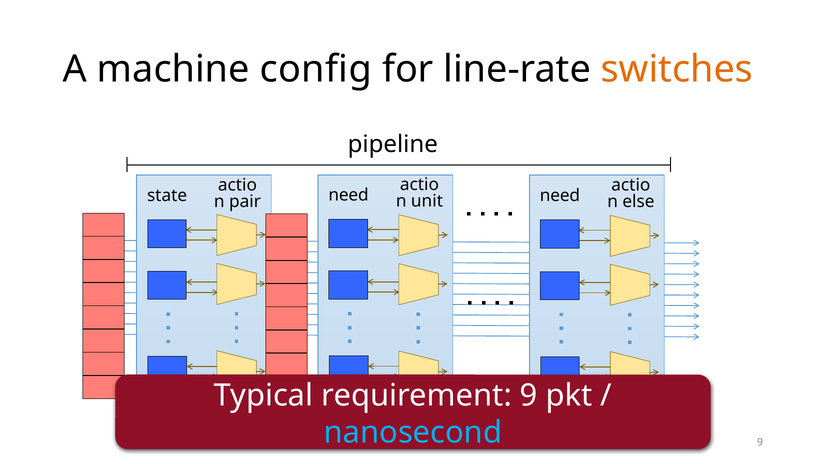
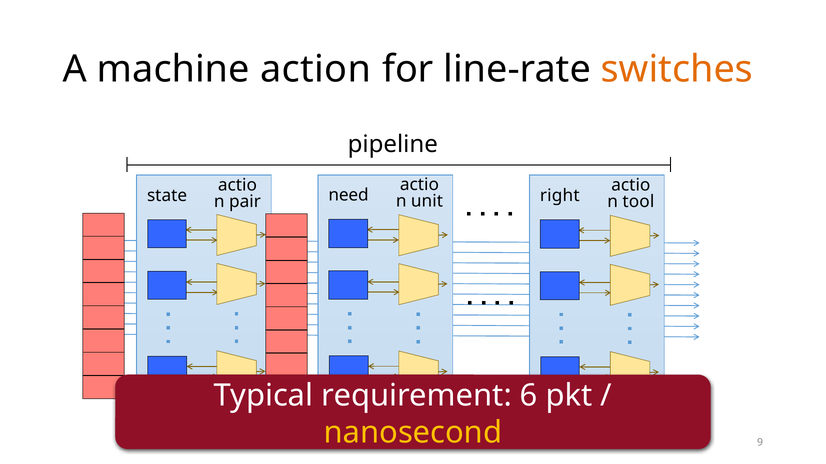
config: config -> action (316, 69)
unit need: need -> right (560, 196)
else: else -> tool (638, 202)
9: 9 -> 6 (529, 396)
nanosecond colour: light blue -> yellow (413, 433)
